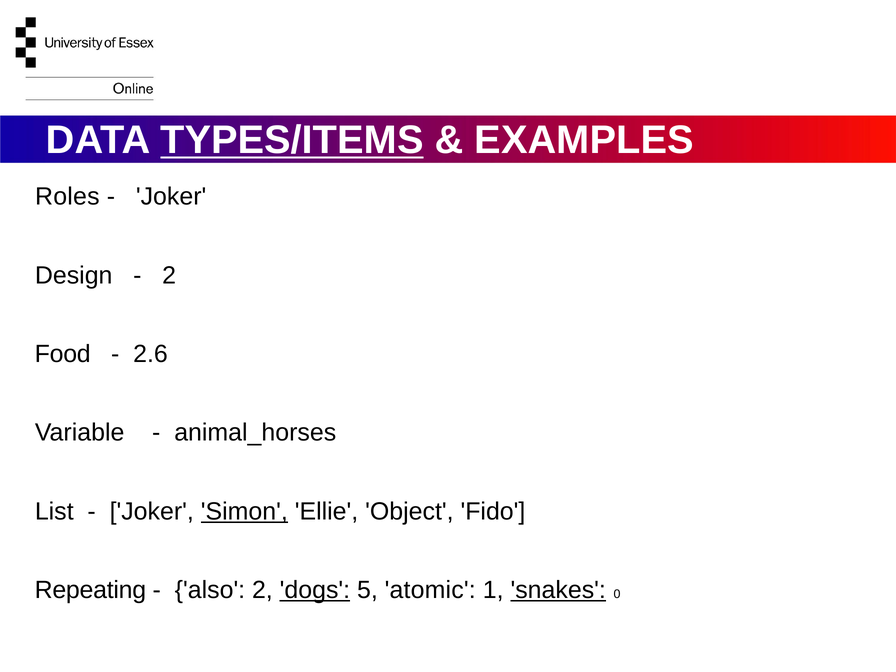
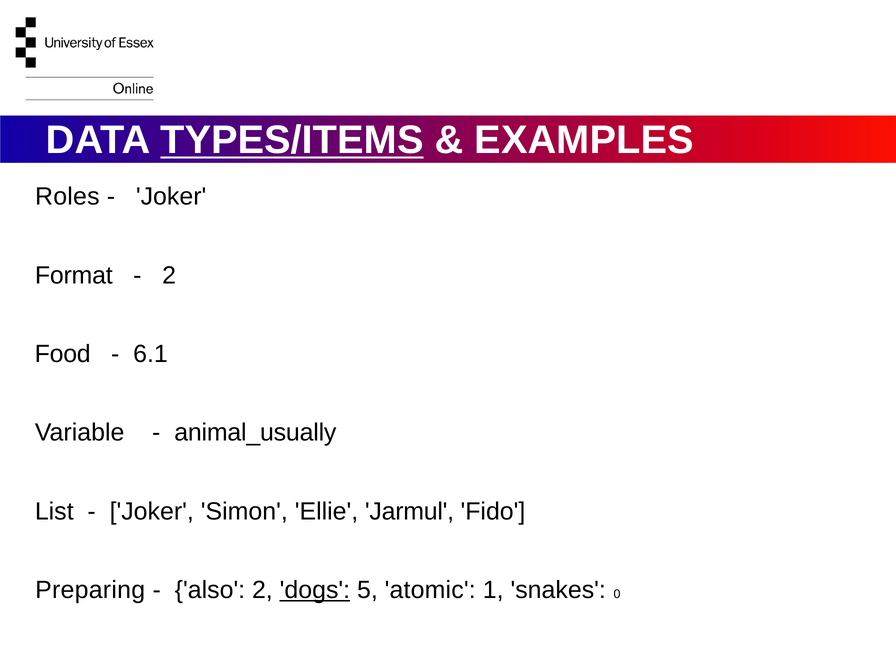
Design: Design -> Format (74, 275)
2.6: 2.6 -> 6.1 (150, 354)
animal_horses: animal_horses -> animal_usually (255, 433)
Simon underline: present -> none (244, 511)
Object: Object -> Jarmul (410, 511)
Repeating: Repeating -> Preparing (90, 590)
snakes underline: present -> none (558, 590)
